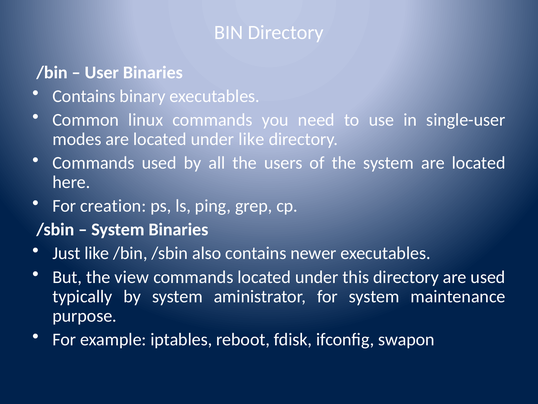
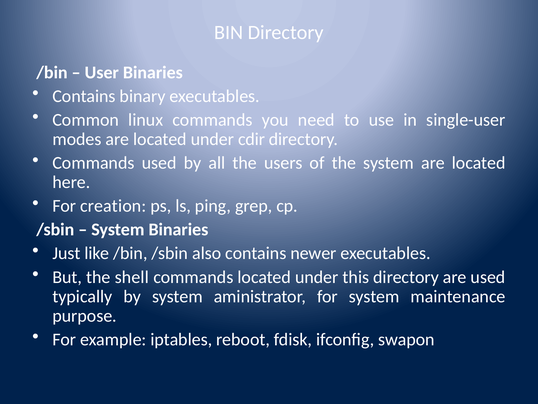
under like: like -> cdir (252, 139)
view: view -> shell (132, 277)
